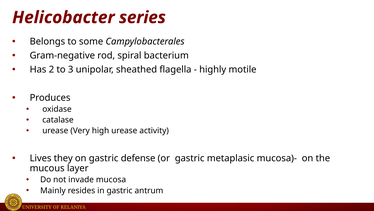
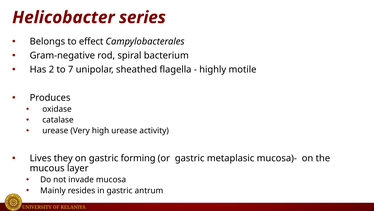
some: some -> effect (91, 41)
3: 3 -> 7 (71, 69)
defense: defense -> forming (138, 158)
